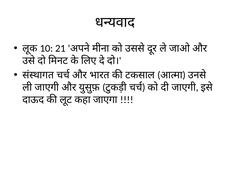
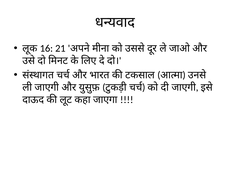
10: 10 -> 16 (46, 48)
